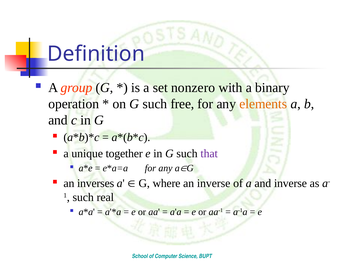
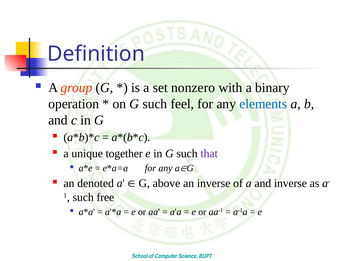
free: free -> feel (182, 104)
elements colour: orange -> blue (263, 104)
inverses: inverses -> denoted (96, 183)
where: where -> above (166, 183)
real: real -> free (105, 197)
